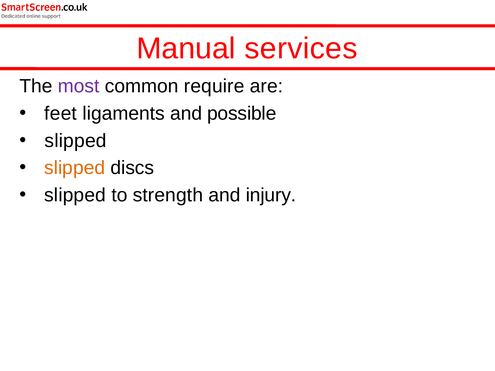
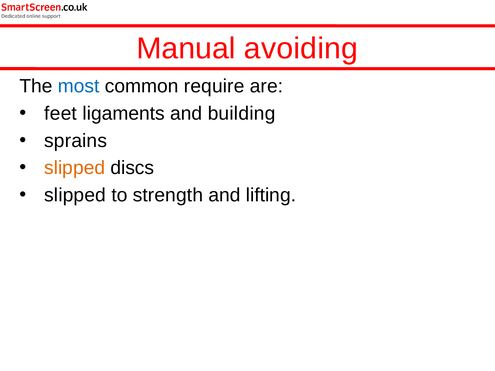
services: services -> avoiding (301, 49)
most colour: purple -> blue (79, 86)
possible: possible -> building (242, 114)
slipped: slipped -> sprains (76, 141)
injury: injury -> lifting (271, 195)
